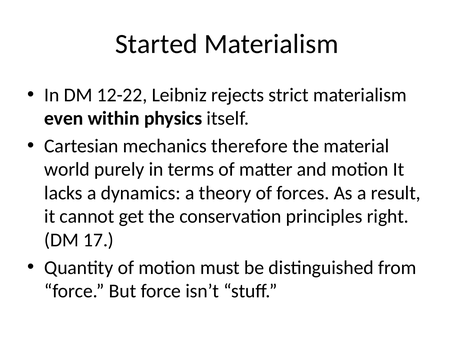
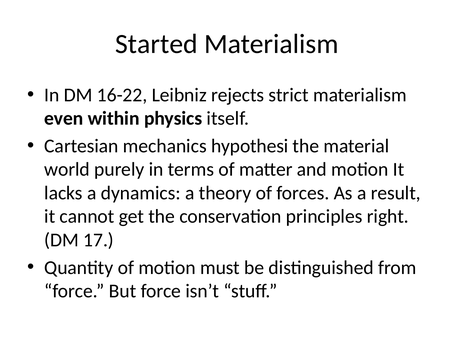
12-22: 12-22 -> 16-22 (122, 95)
therefore: therefore -> hypothesi (250, 146)
